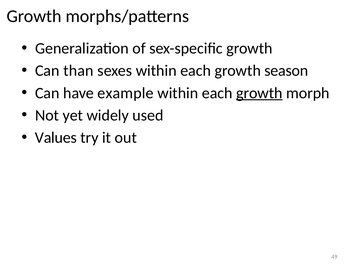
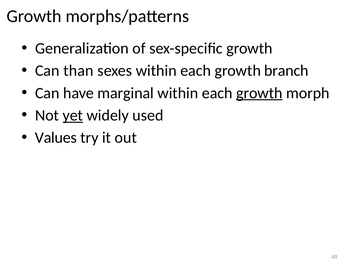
season: season -> branch (286, 71)
example: example -> marginal (126, 93)
yet underline: none -> present (73, 115)
